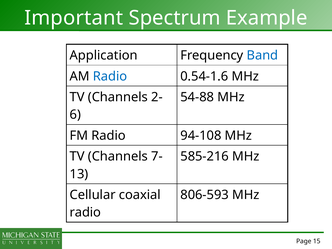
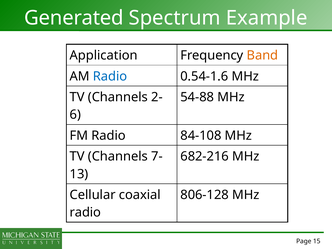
Important: Important -> Generated (74, 18)
Band colour: blue -> orange (262, 55)
94-108: 94-108 -> 84-108 (201, 136)
585-216: 585-216 -> 682-216 (205, 156)
806-593: 806-593 -> 806-128 (205, 195)
